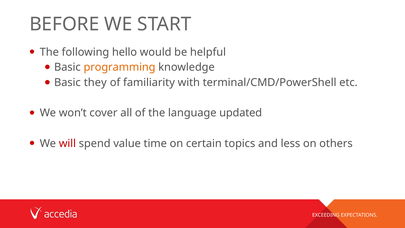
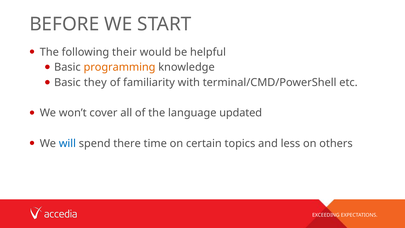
hello: hello -> their (124, 52)
will colour: red -> blue (67, 143)
value: value -> there (127, 143)
